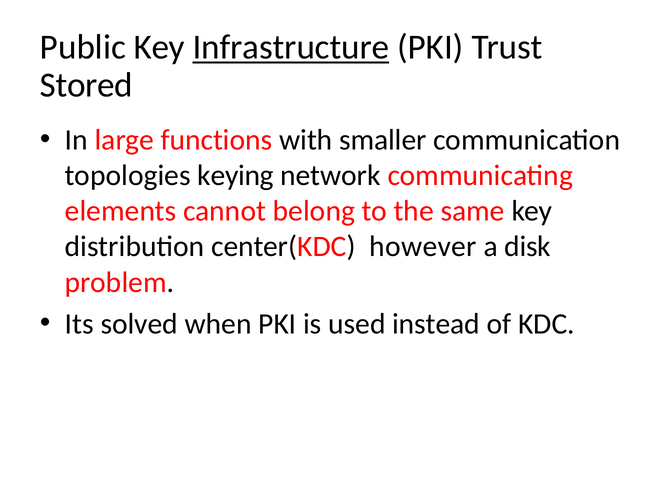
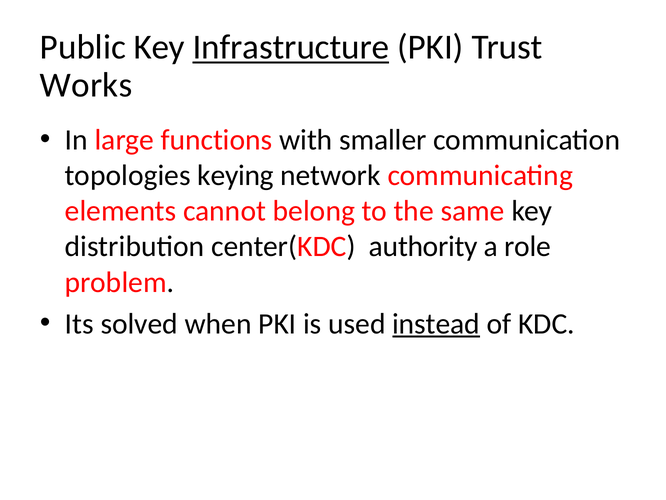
Stored: Stored -> Works (86, 85)
however: however -> authority (423, 246)
disk: disk -> role (528, 246)
instead underline: none -> present (436, 323)
